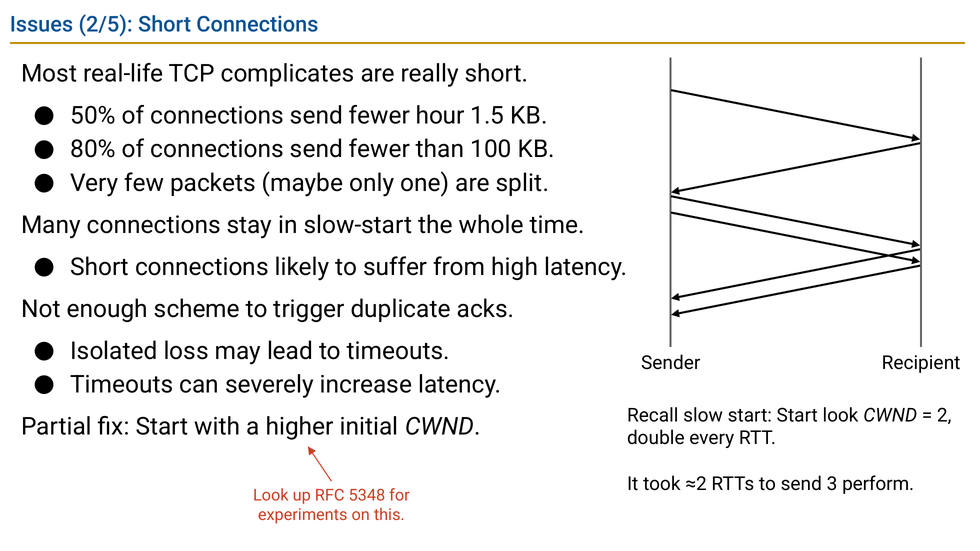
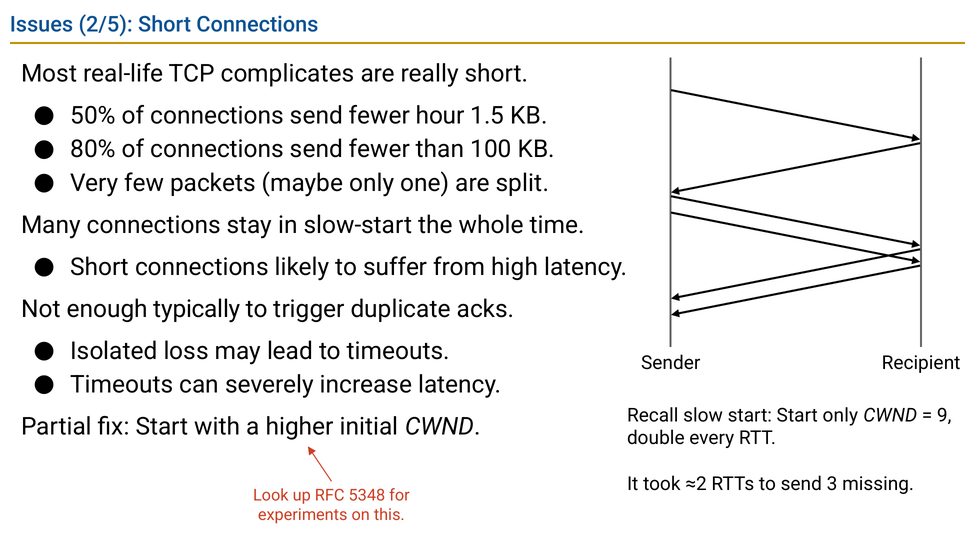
scheme: scheme -> typically (197, 309)
Start look: look -> only (840, 415)
2: 2 -> 9 (944, 415)
perform: perform -> missing (878, 484)
